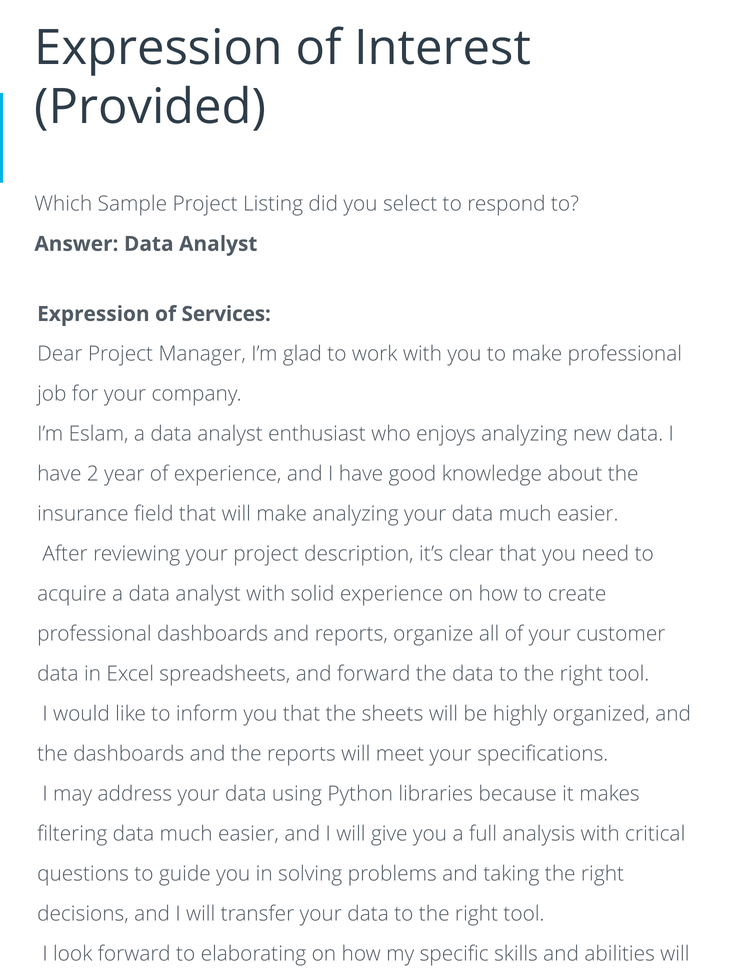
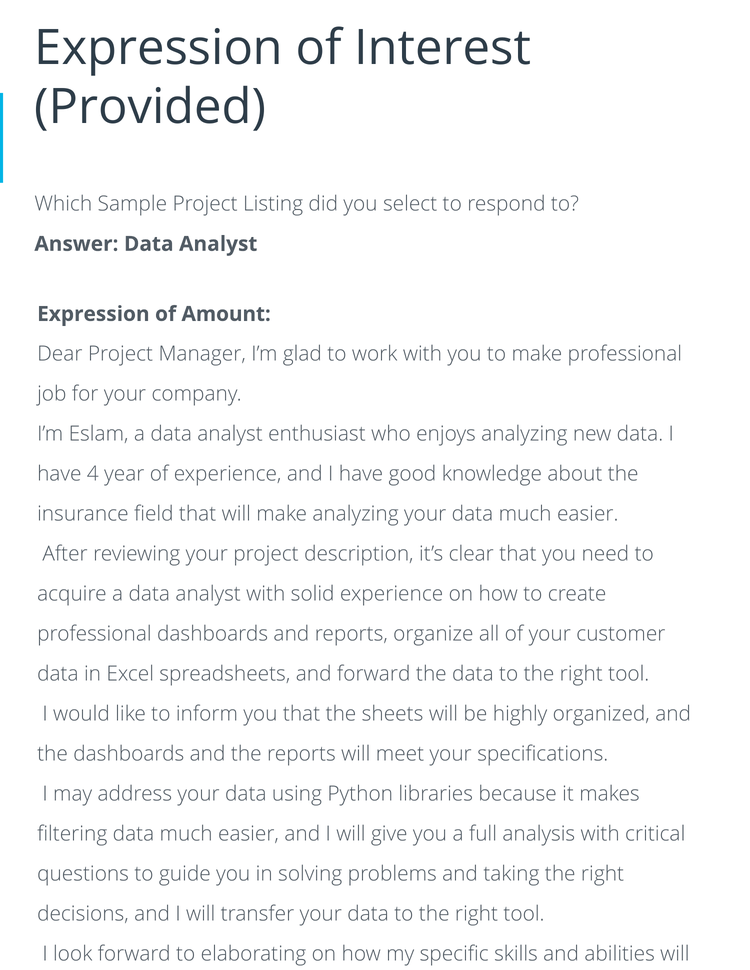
Services: Services -> Amount (226, 314)
2: 2 -> 4 (93, 474)
